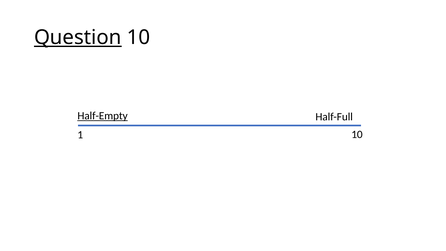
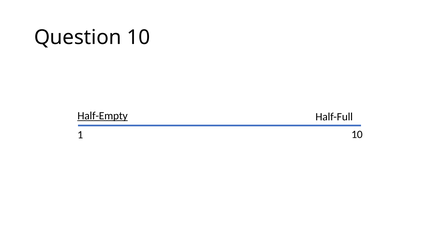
Question underline: present -> none (78, 37)
